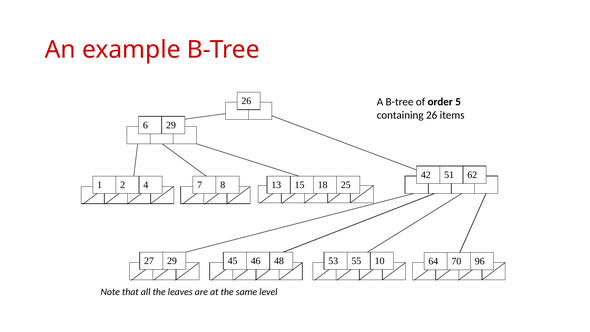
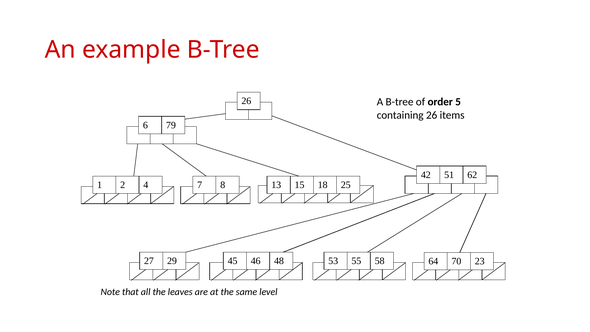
6 29: 29 -> 79 (171, 125)
10: 10 -> 58 (380, 261)
96: 96 -> 23 (480, 261)
